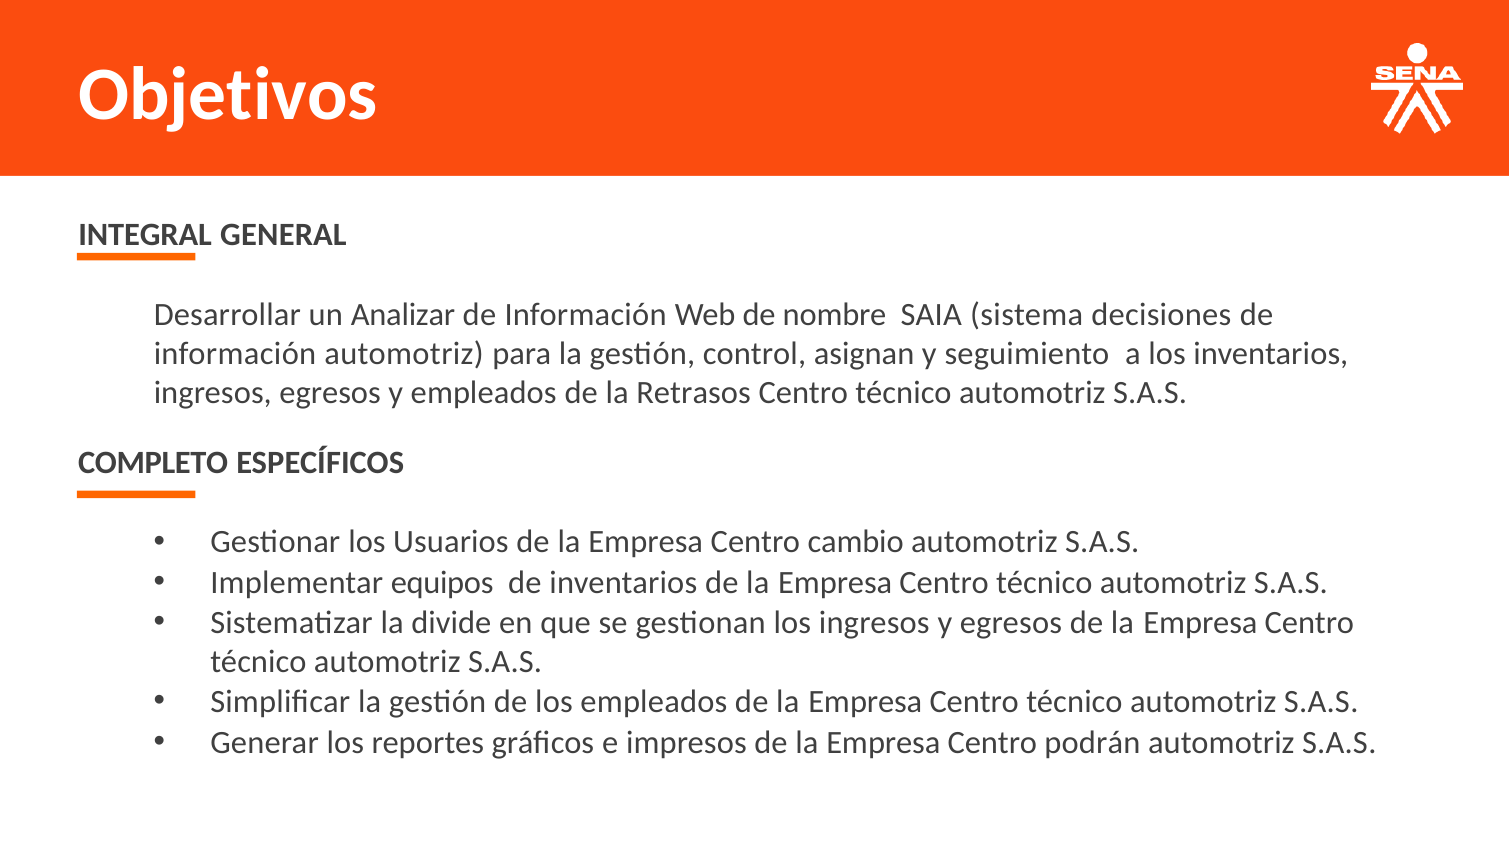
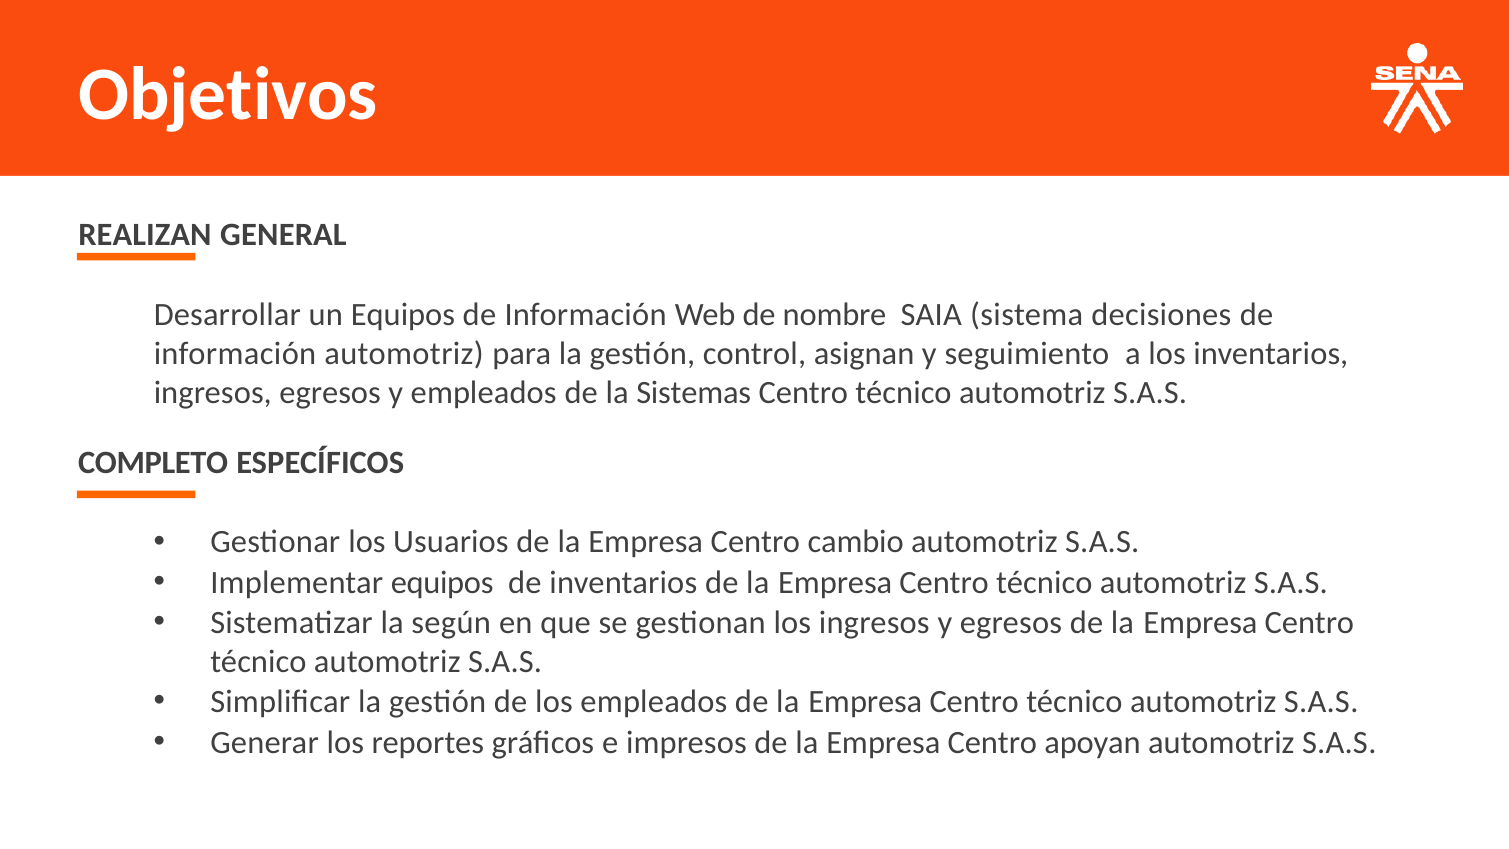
INTEGRAL: INTEGRAL -> REALIZAN (145, 235)
un Analizar: Analizar -> Equipos (403, 314)
Retrasos: Retrasos -> Sistemas (694, 392)
divide: divide -> según (451, 623)
podrán: podrán -> apoyan (1093, 743)
